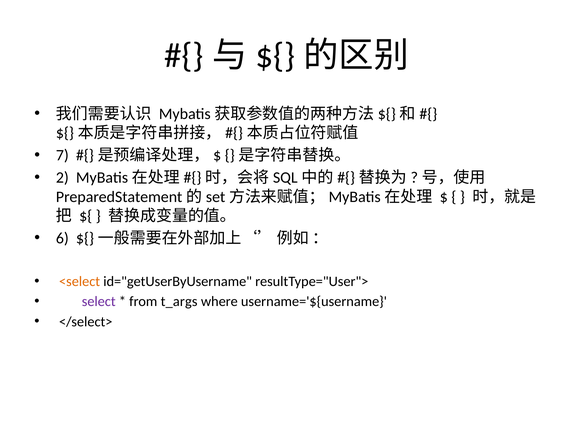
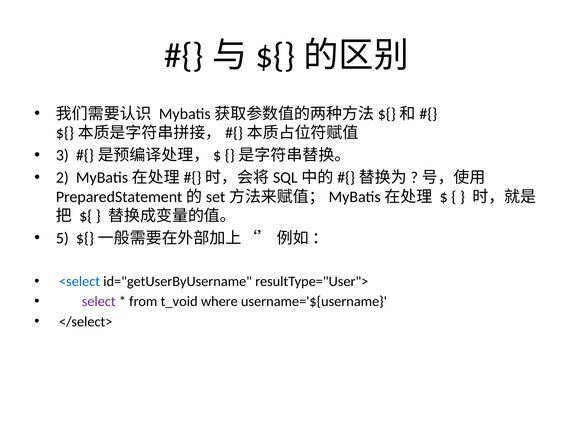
7: 7 -> 3 (62, 155)
6: 6 -> 5 (62, 238)
<select colour: orange -> blue (80, 281)
t_args: t_args -> t_void (179, 301)
